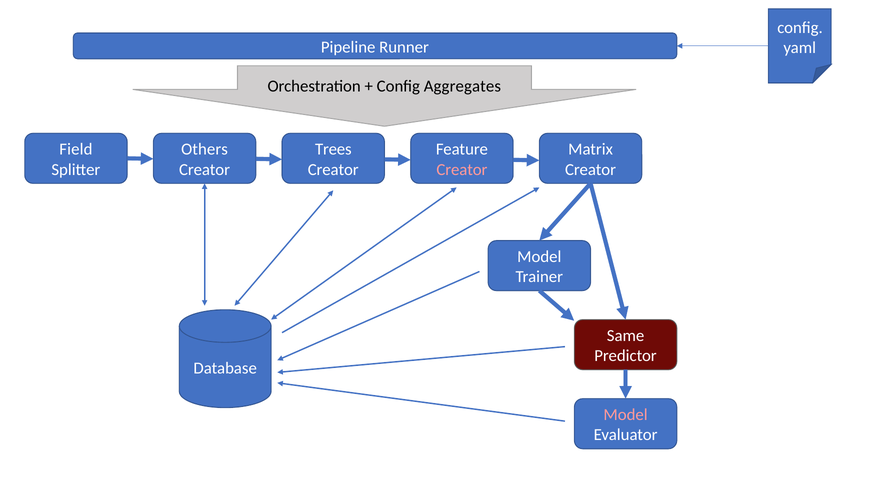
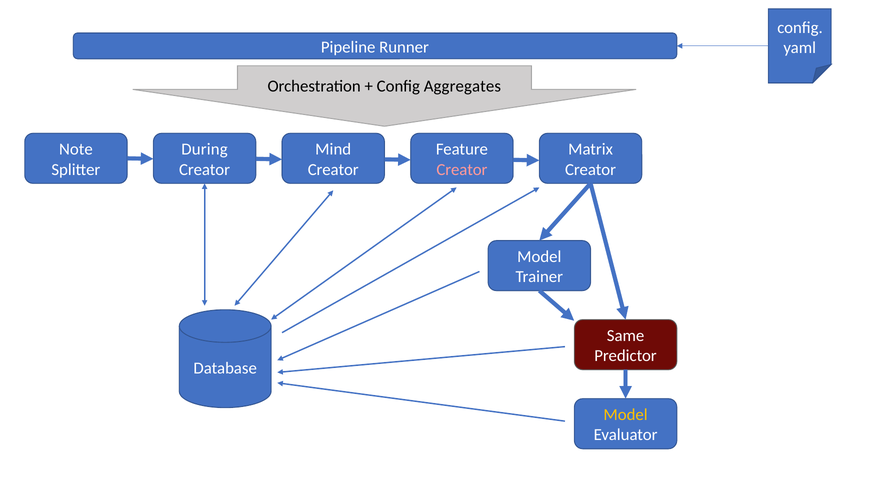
Field: Field -> Note (76, 150)
Others: Others -> During (204, 150)
Trees: Trees -> Mind (333, 150)
Model colour: pink -> yellow (626, 415)
